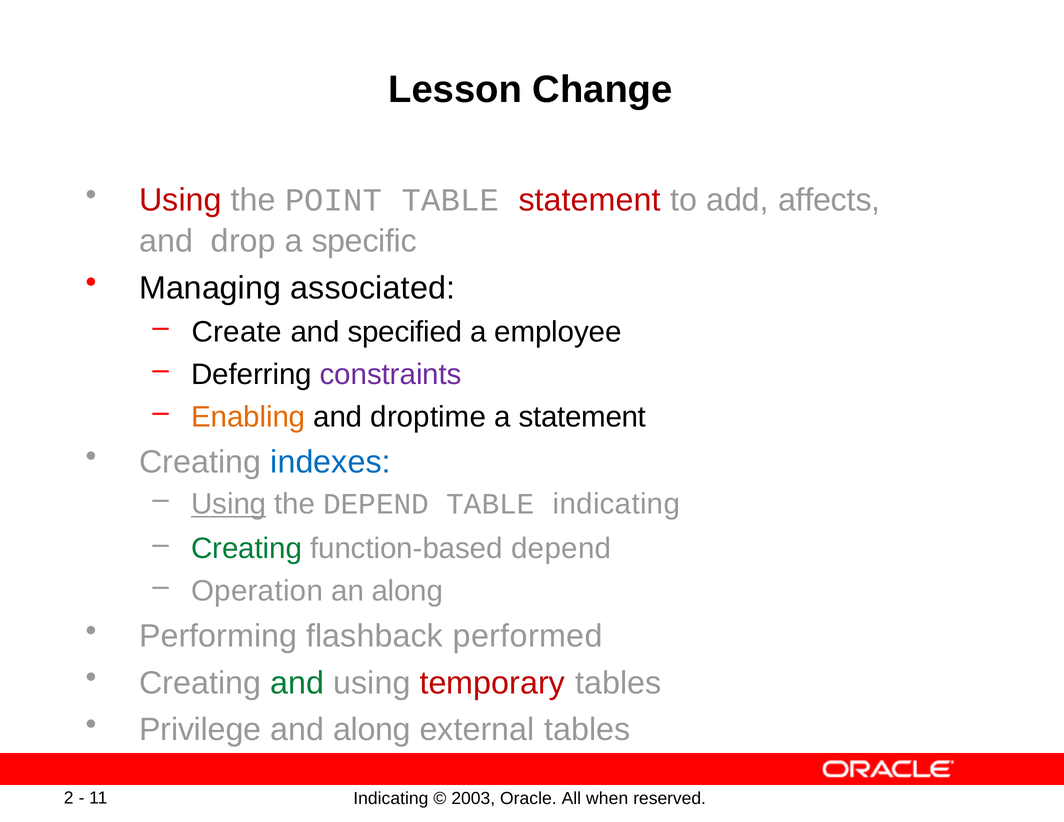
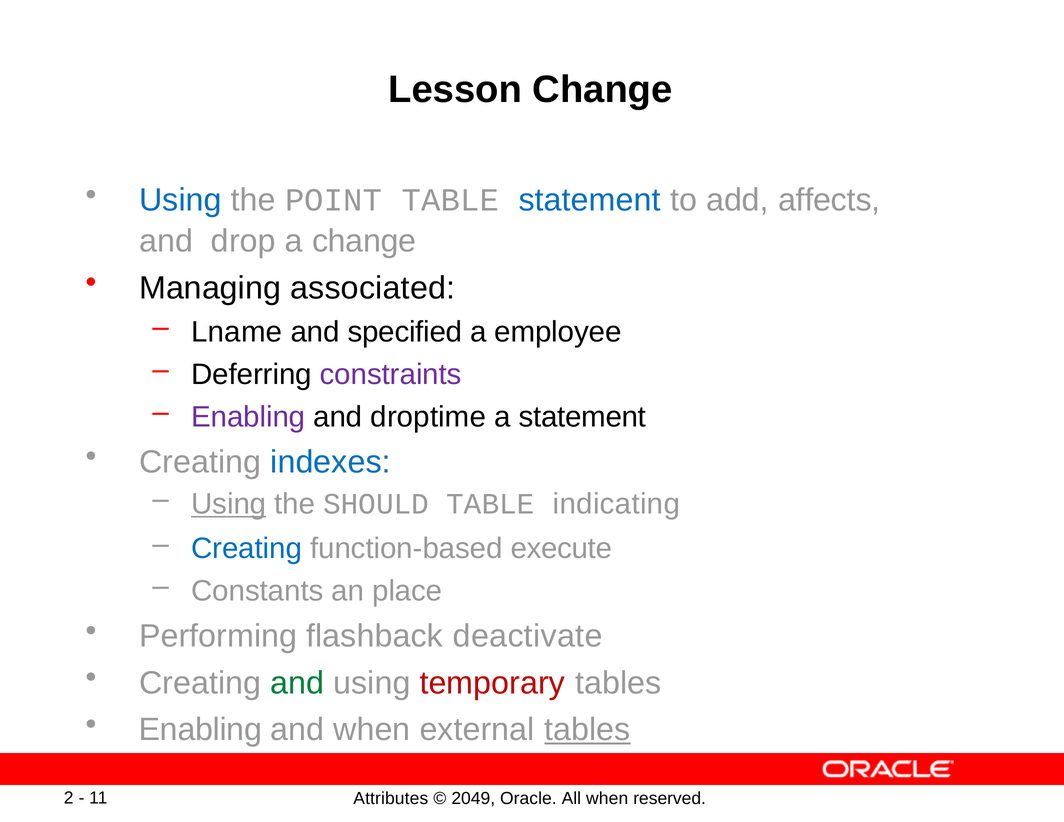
Using colour: red -> blue (180, 200)
statement colour: red -> blue (590, 200)
a specific: specific -> change (364, 241)
Create: Create -> Lname (237, 332)
Enabling colour: orange -> purple (248, 417)
the DEPEND: DEPEND -> SHOULD (376, 504)
Creating colour: green -> blue (247, 549)
function-based depend: depend -> execute (561, 549)
Operation: Operation -> Constants (257, 591)
an along: along -> place (407, 591)
performed: performed -> deactivate (528, 636)
Privilege: Privilege -> Enabling (200, 730)
and along: along -> when (372, 730)
tables underline: none -> present (587, 730)
11 Indicating: Indicating -> Attributes (391, 799)
2003: 2003 -> 2049 (473, 799)
